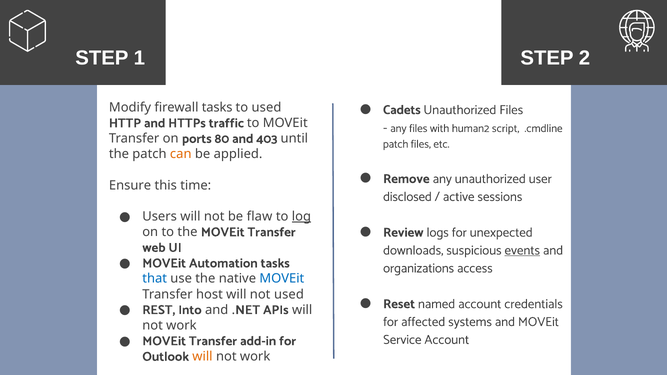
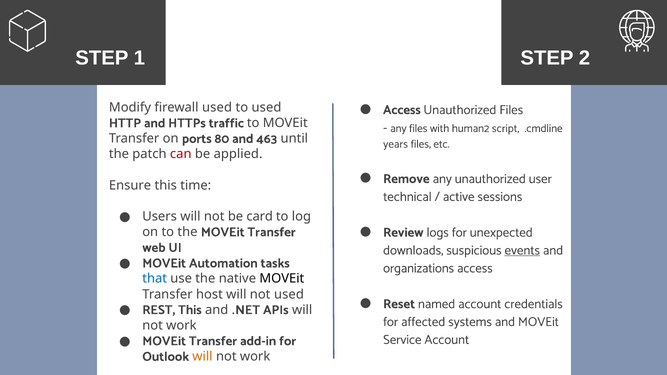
Cadets: Cadets -> Access (402, 110)
firewall tasks: tasks -> used (217, 108)
403: 403 -> 463 (267, 139)
patch: patch -> years (396, 144)
can colour: orange -> red (181, 154)
disclosed: disclosed -> technical (407, 197)
flaw: flaw -> card (260, 217)
log underline: present -> none (301, 217)
MOVEit colour: blue -> black (282, 279)
REST Into: Into -> This (190, 310)
